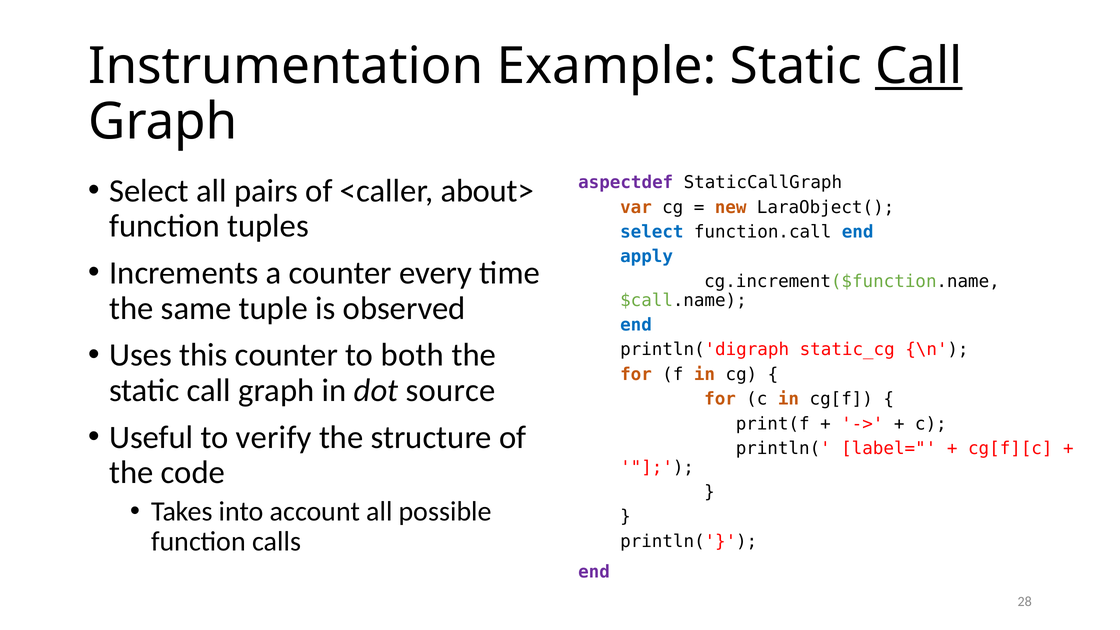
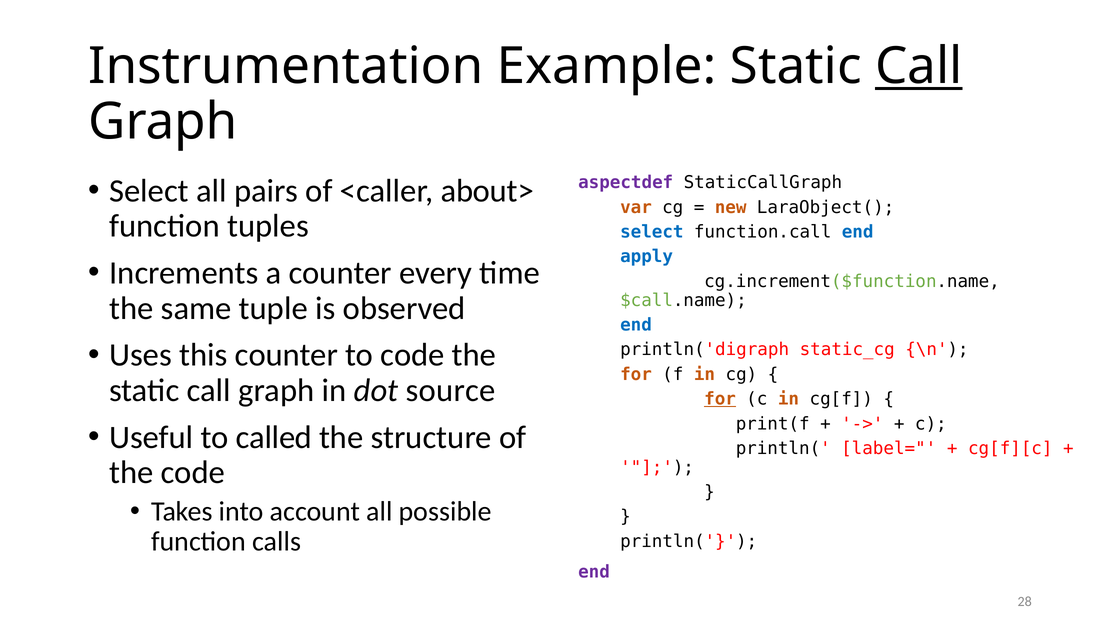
to both: both -> code (412, 355)
for underline: none -> present (720, 399)
verify: verify -> called (274, 437)
